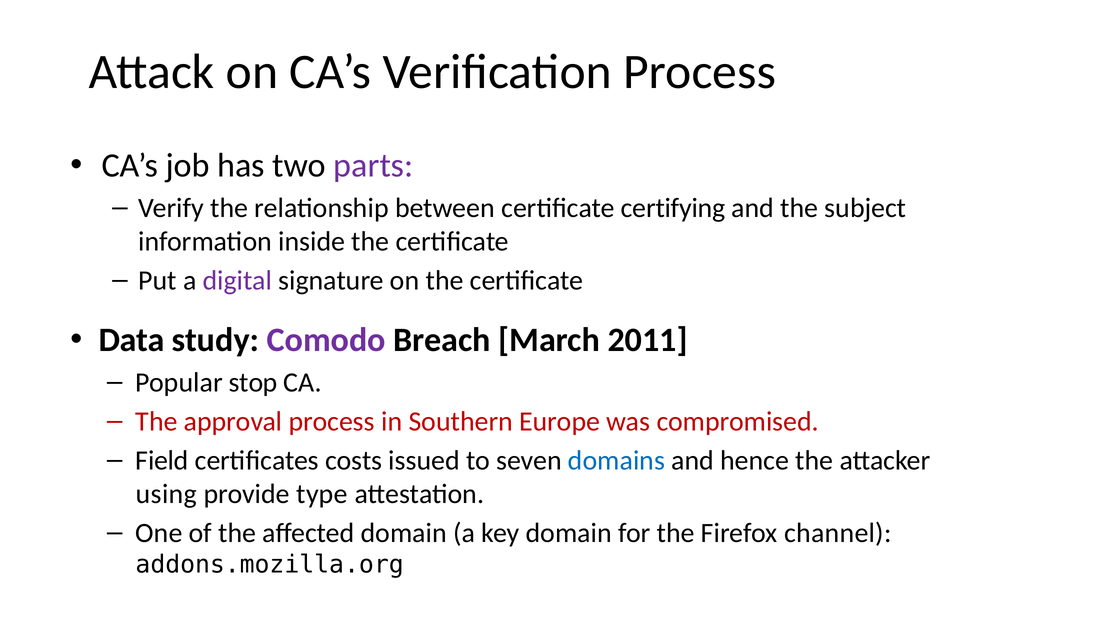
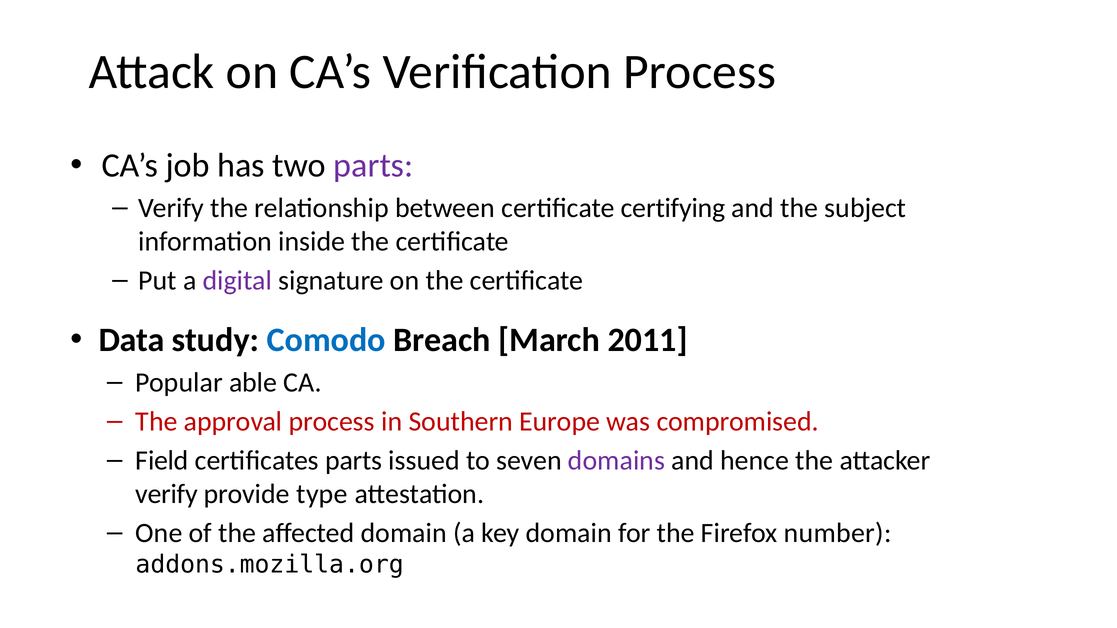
Comodo colour: purple -> blue (326, 340)
stop: stop -> able (253, 383)
certificates costs: costs -> parts (354, 461)
domains colour: blue -> purple (616, 461)
using: using -> verify (167, 494)
channel: channel -> number (838, 533)
